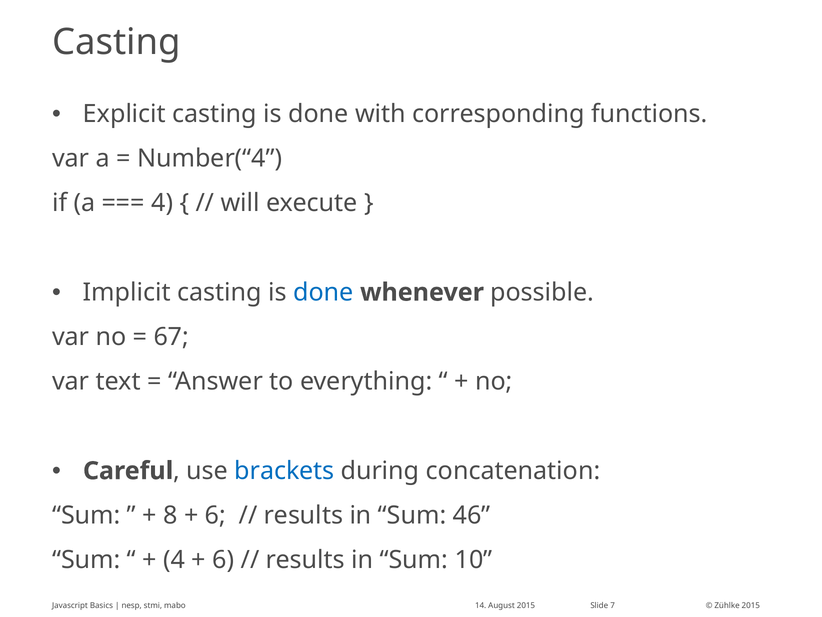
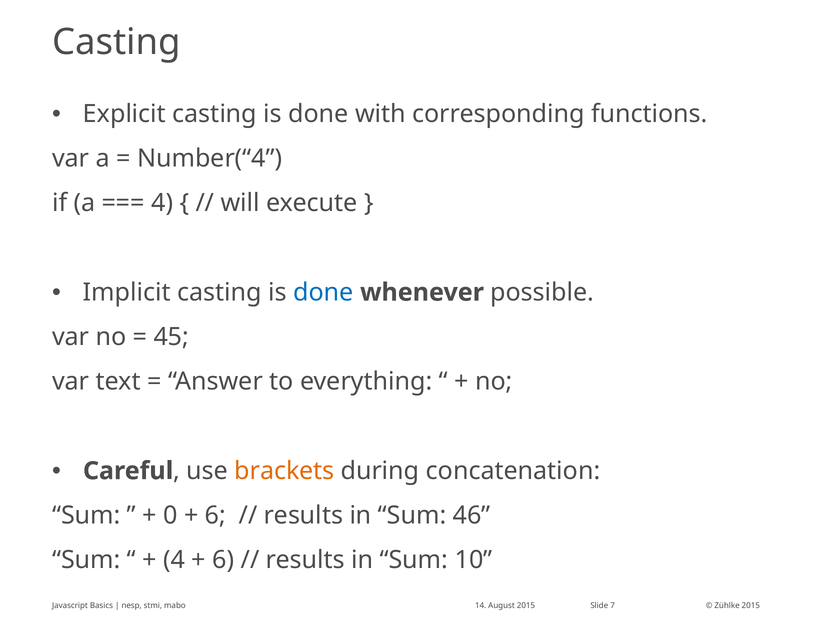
67: 67 -> 45 (171, 337)
brackets colour: blue -> orange (284, 471)
8: 8 -> 0 (170, 515)
